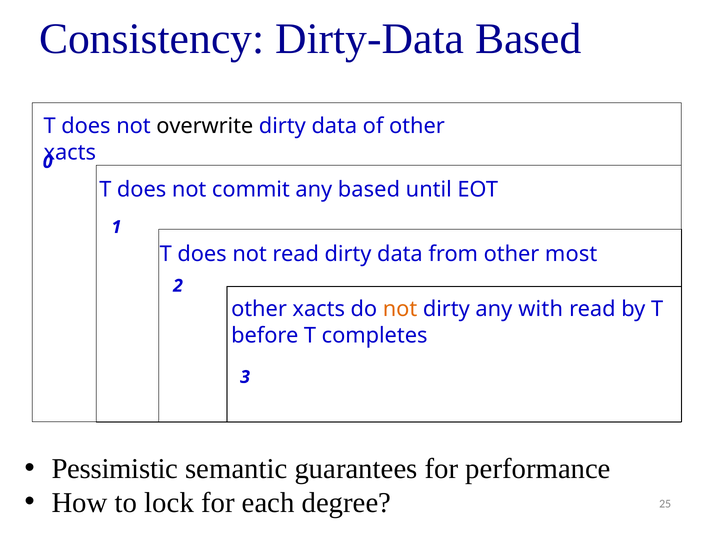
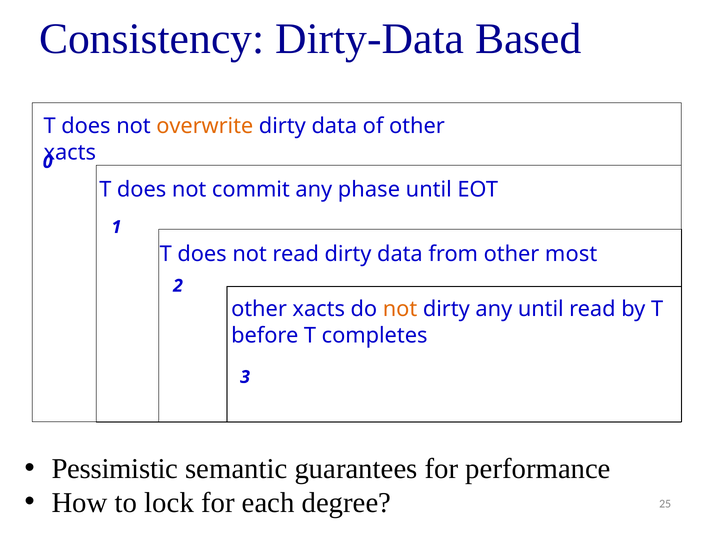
overwrite colour: black -> orange (205, 126)
any based: based -> phase (369, 190)
any with: with -> until (541, 310)
